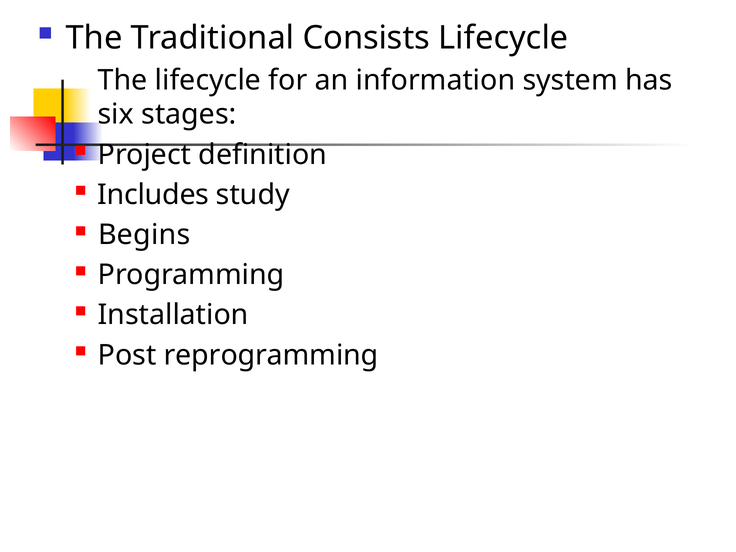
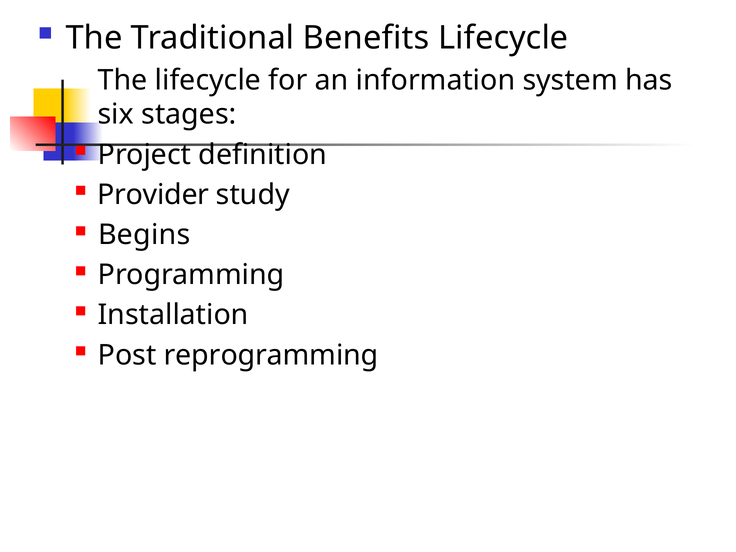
Consists: Consists -> Benefits (366, 38)
Includes: Includes -> Provider (153, 195)
